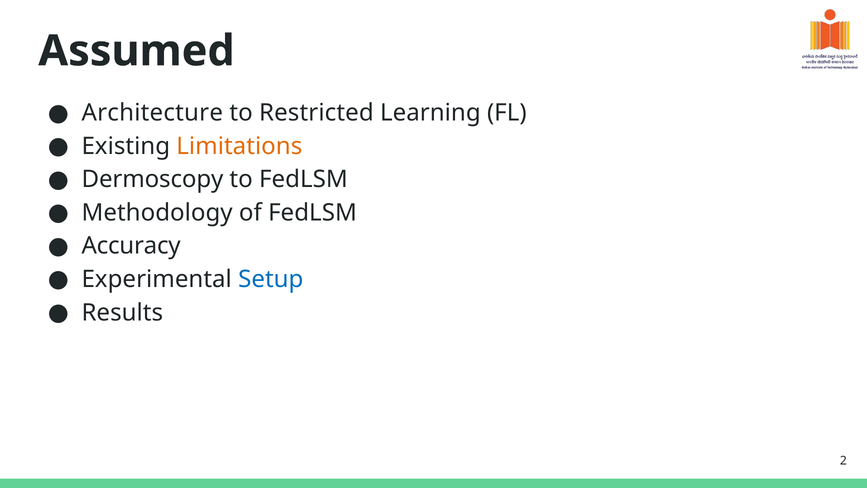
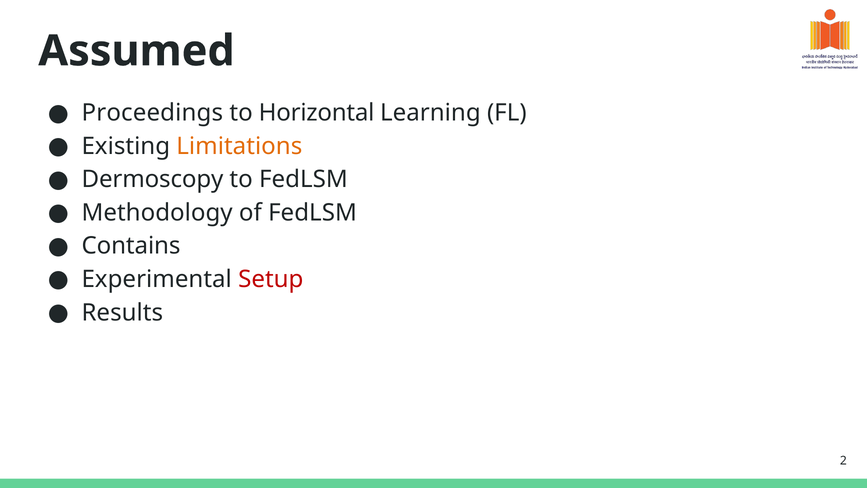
Architecture: Architecture -> Proceedings (152, 113)
Restricted: Restricted -> Horizontal (317, 113)
Accuracy: Accuracy -> Contains (131, 246)
Setup colour: blue -> red (271, 279)
